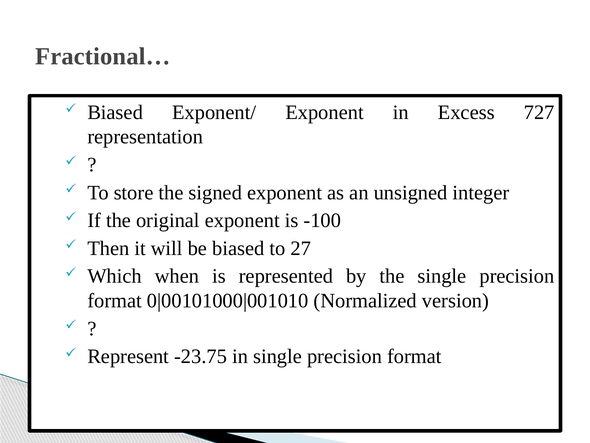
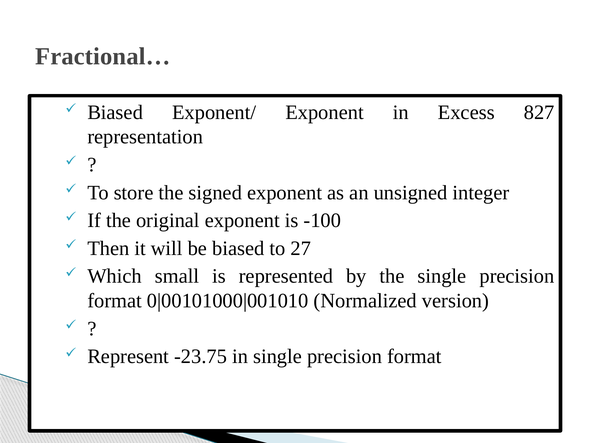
727: 727 -> 827 (539, 112)
when: when -> small (177, 276)
